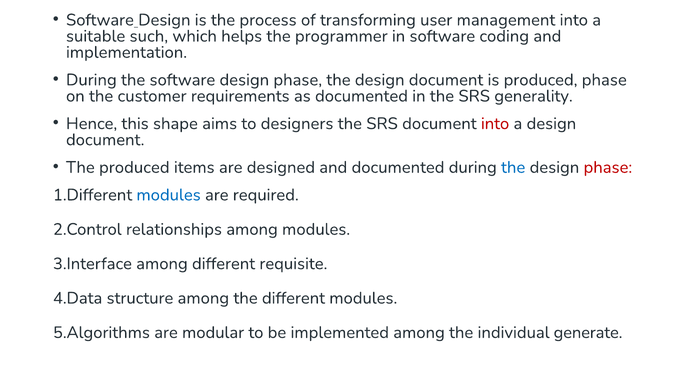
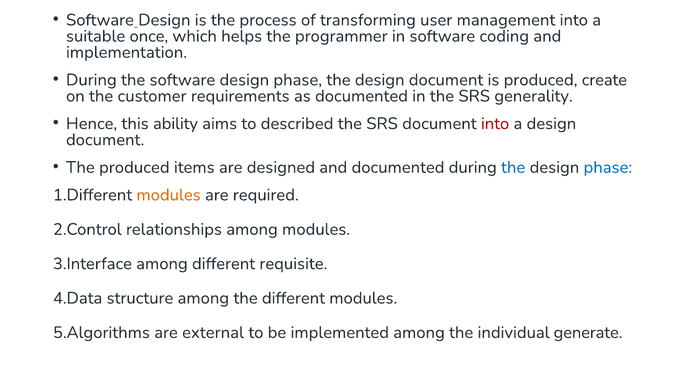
such: such -> once (149, 36)
produced phase: phase -> create (604, 80)
shape: shape -> ability (175, 124)
designers: designers -> described (297, 124)
phase colour: red -> blue (608, 167)
modules colour: blue -> orange (169, 195)
modular: modular -> external (213, 332)
